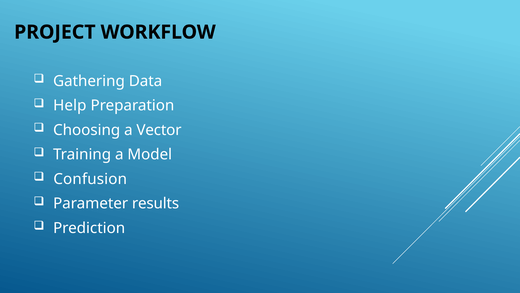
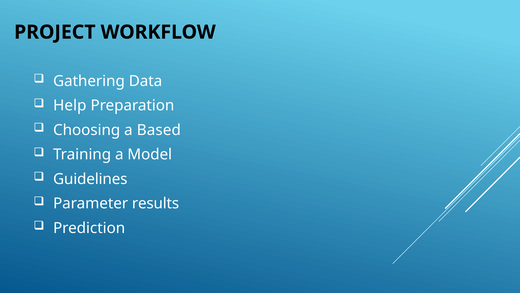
Vector: Vector -> Based (159, 130)
Confusion: Confusion -> Guidelines (90, 179)
